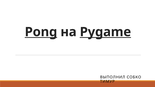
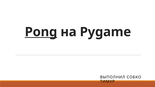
Pygame underline: present -> none (105, 32)
